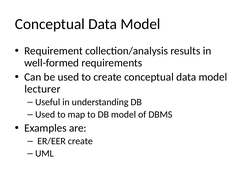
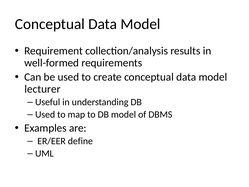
ER/EER create: create -> define (80, 141)
